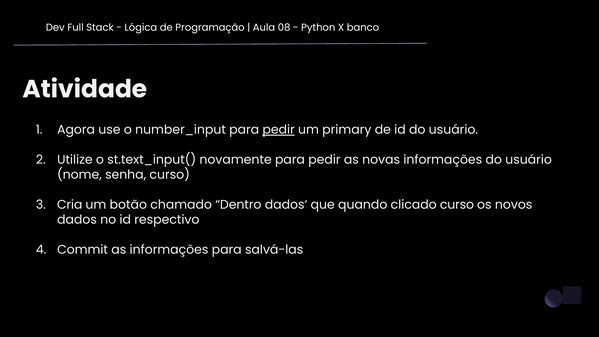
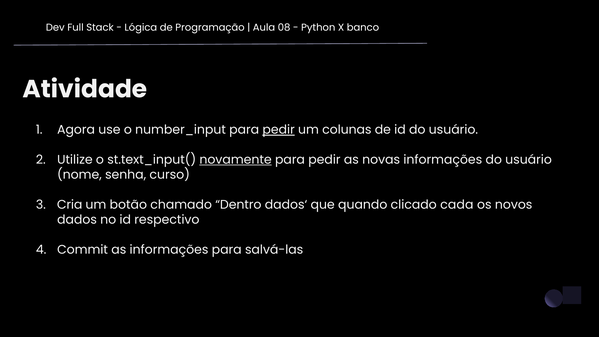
primary: primary -> colunas (347, 130)
novamente underline: none -> present (236, 160)
clicado curso: curso -> cada (457, 205)
